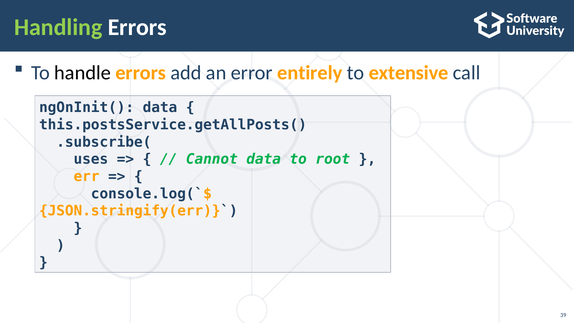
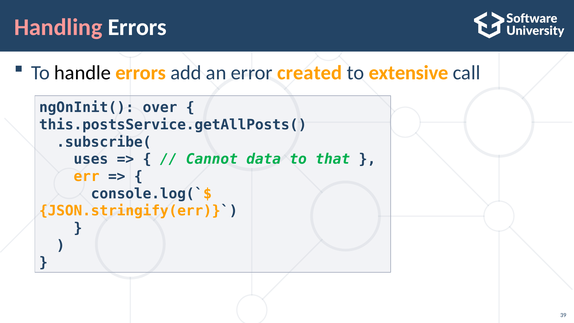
Handling colour: light green -> pink (58, 27)
entirely: entirely -> created (310, 73)
ngOnInit( data: data -> over (160, 107)
root: root -> that (333, 159)
